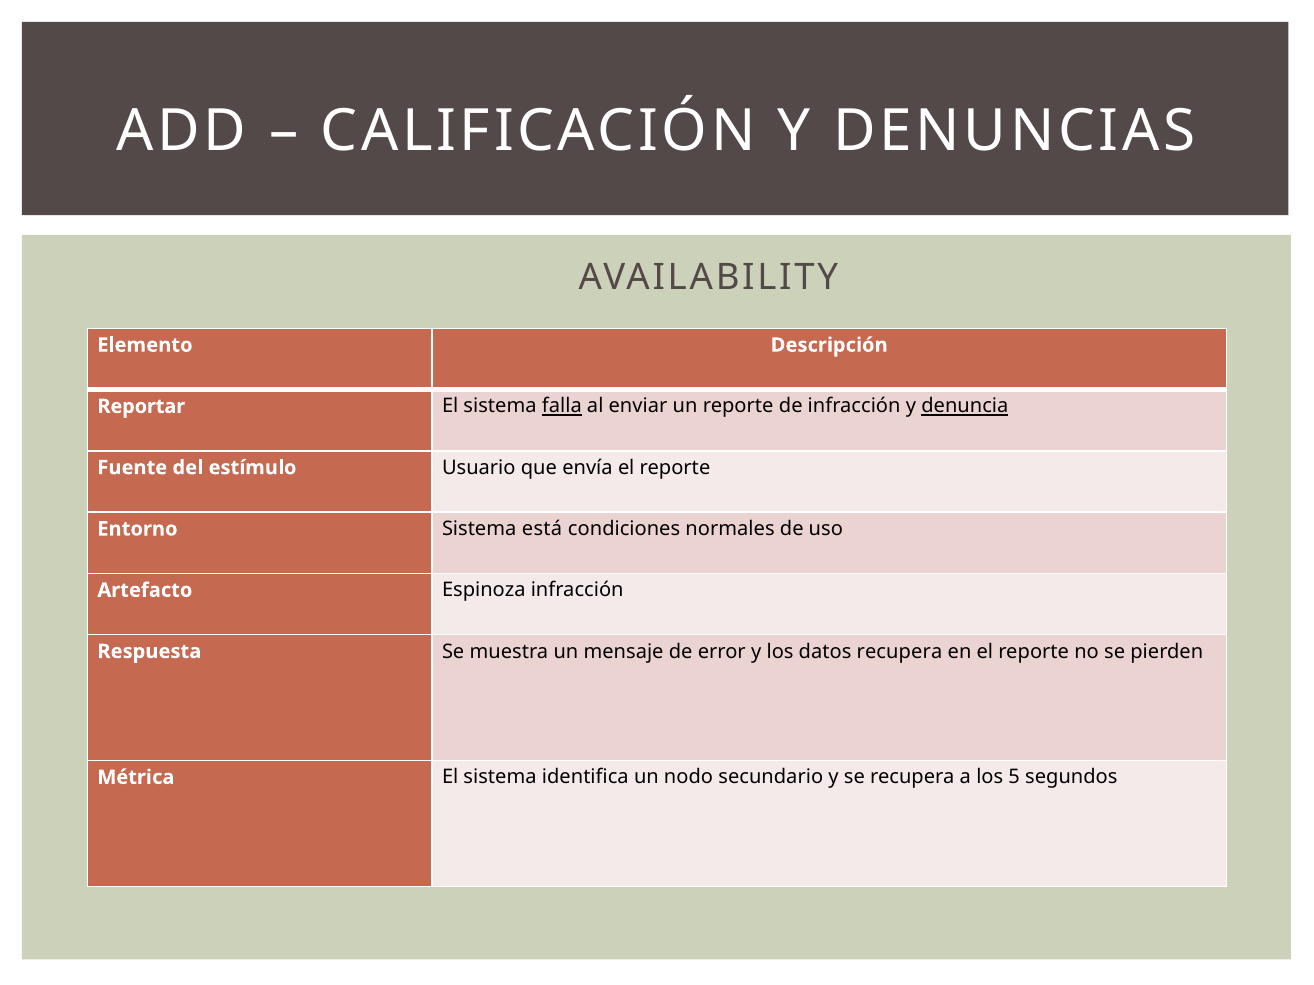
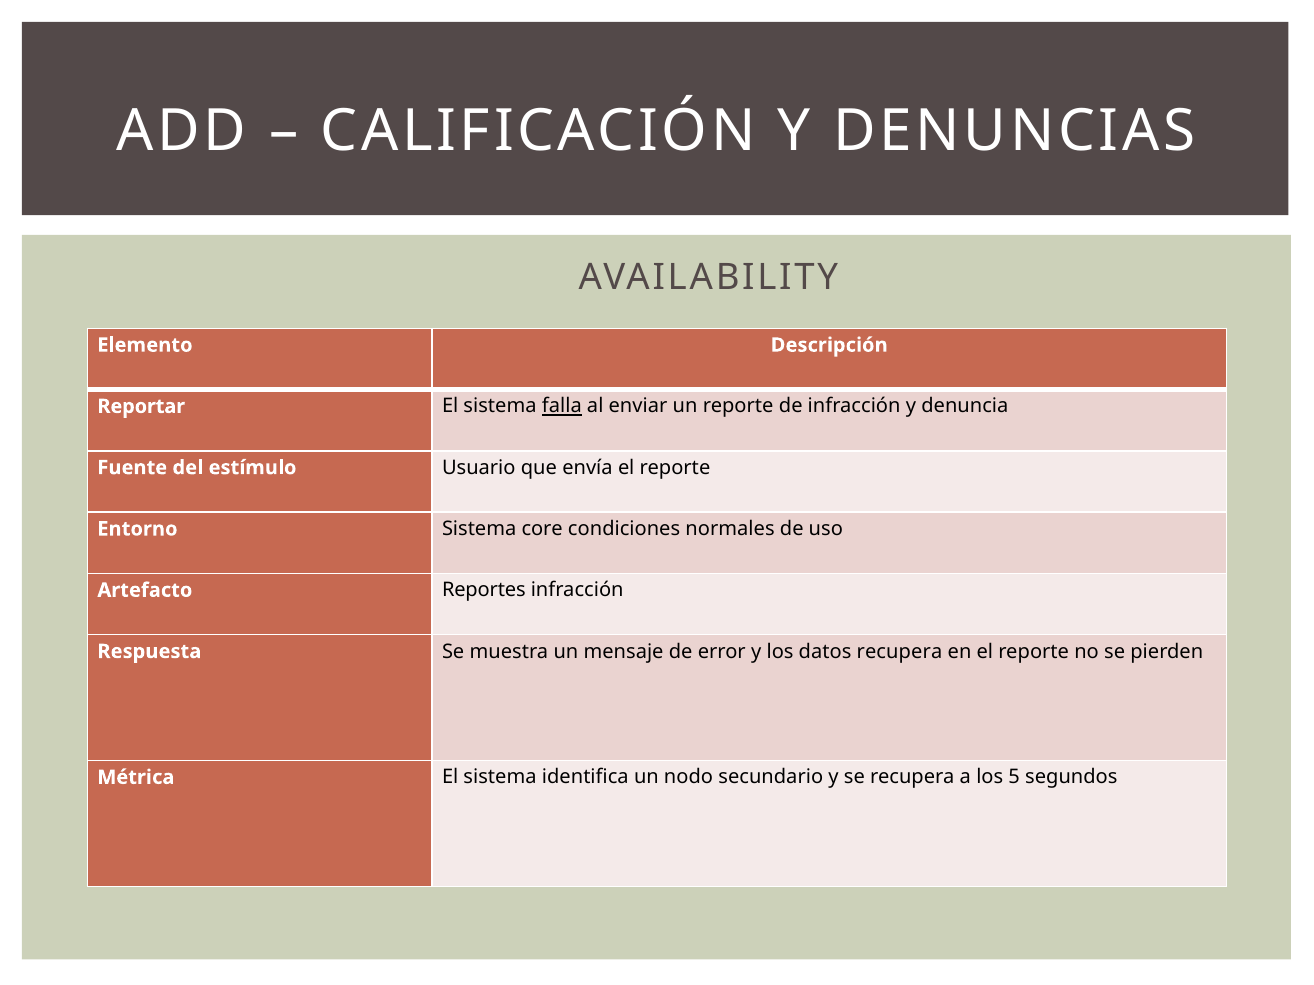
denuncia underline: present -> none (965, 407)
está: está -> core (542, 529)
Espinoza: Espinoza -> Reportes (484, 590)
